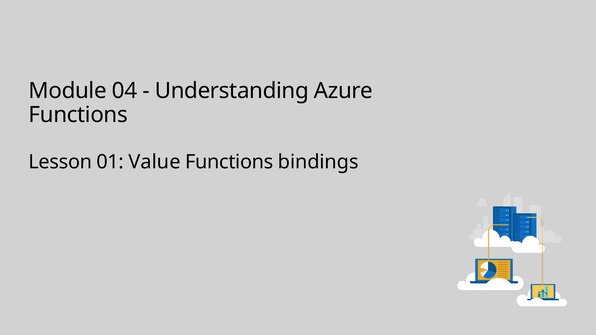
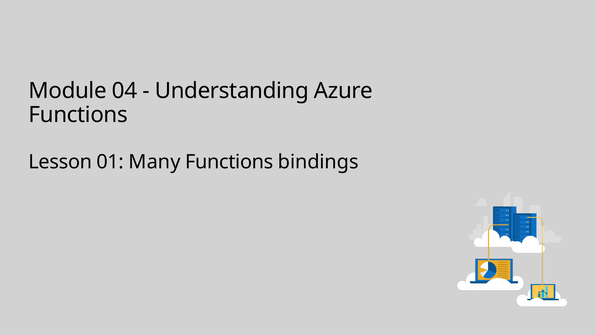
Value: Value -> Many (155, 162)
